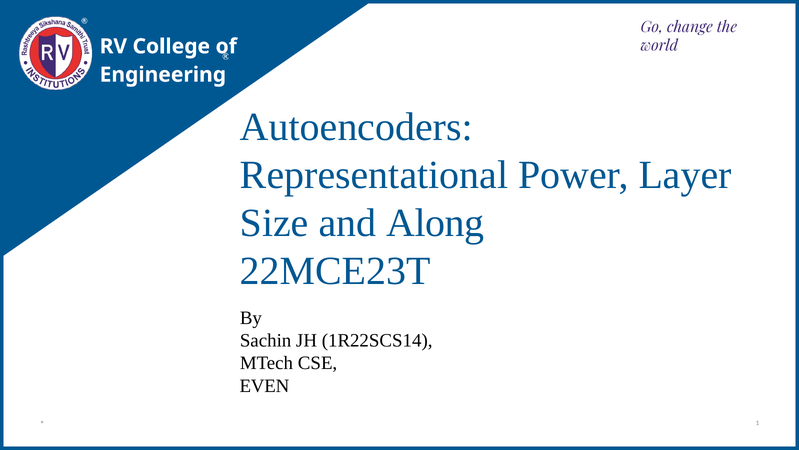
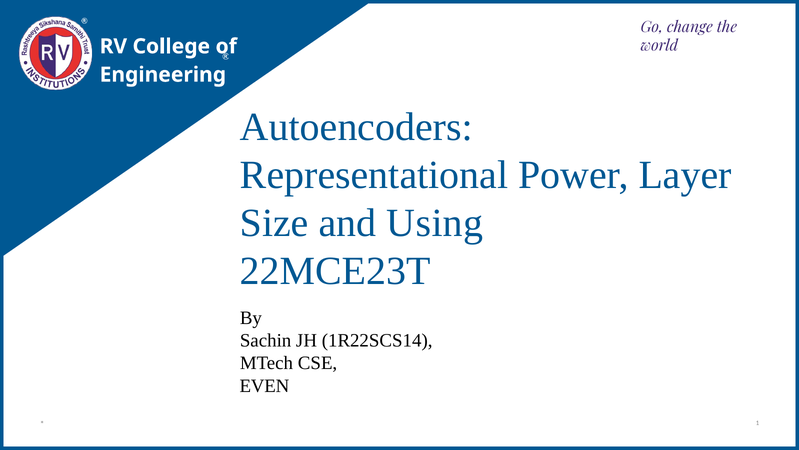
Along: Along -> Using (435, 223)
